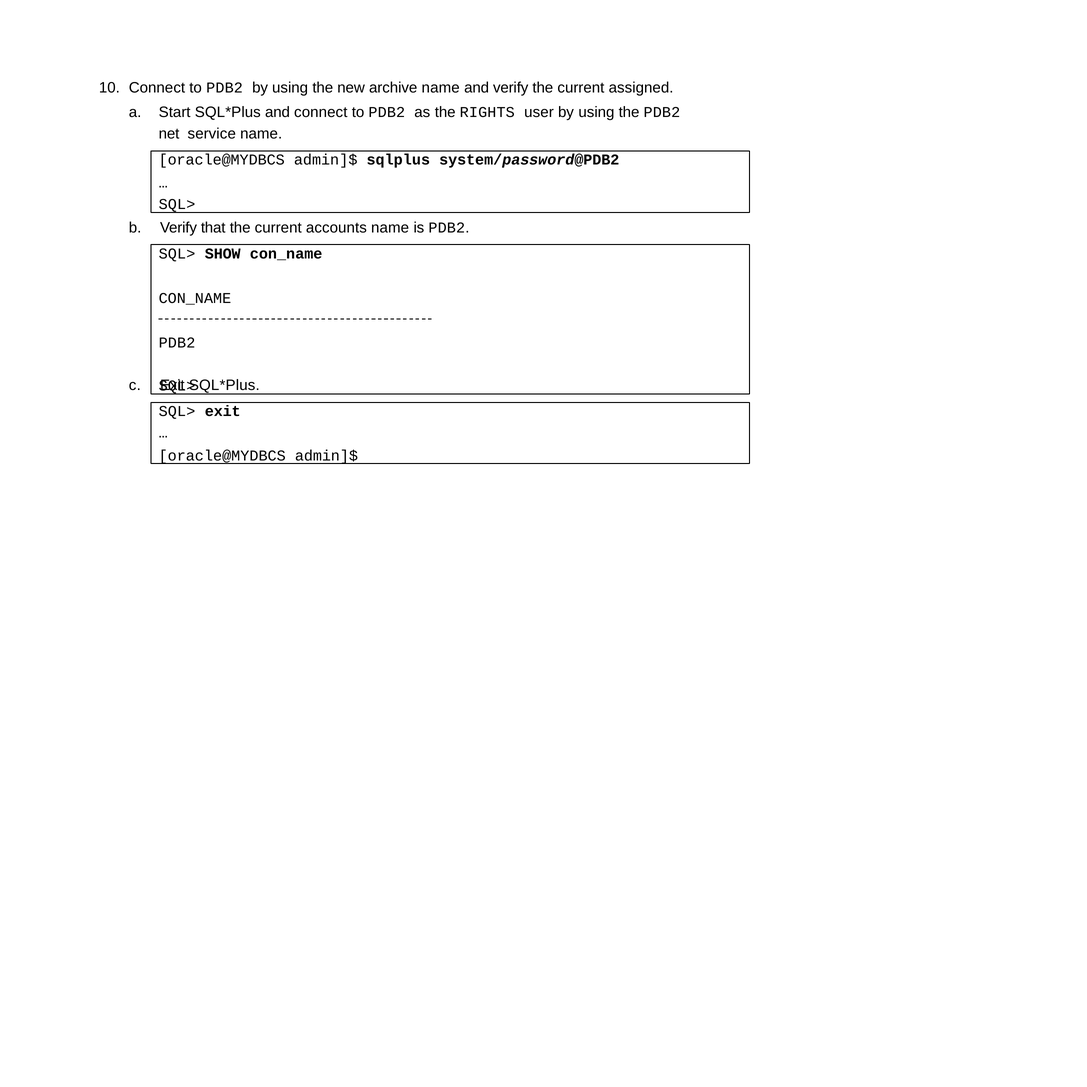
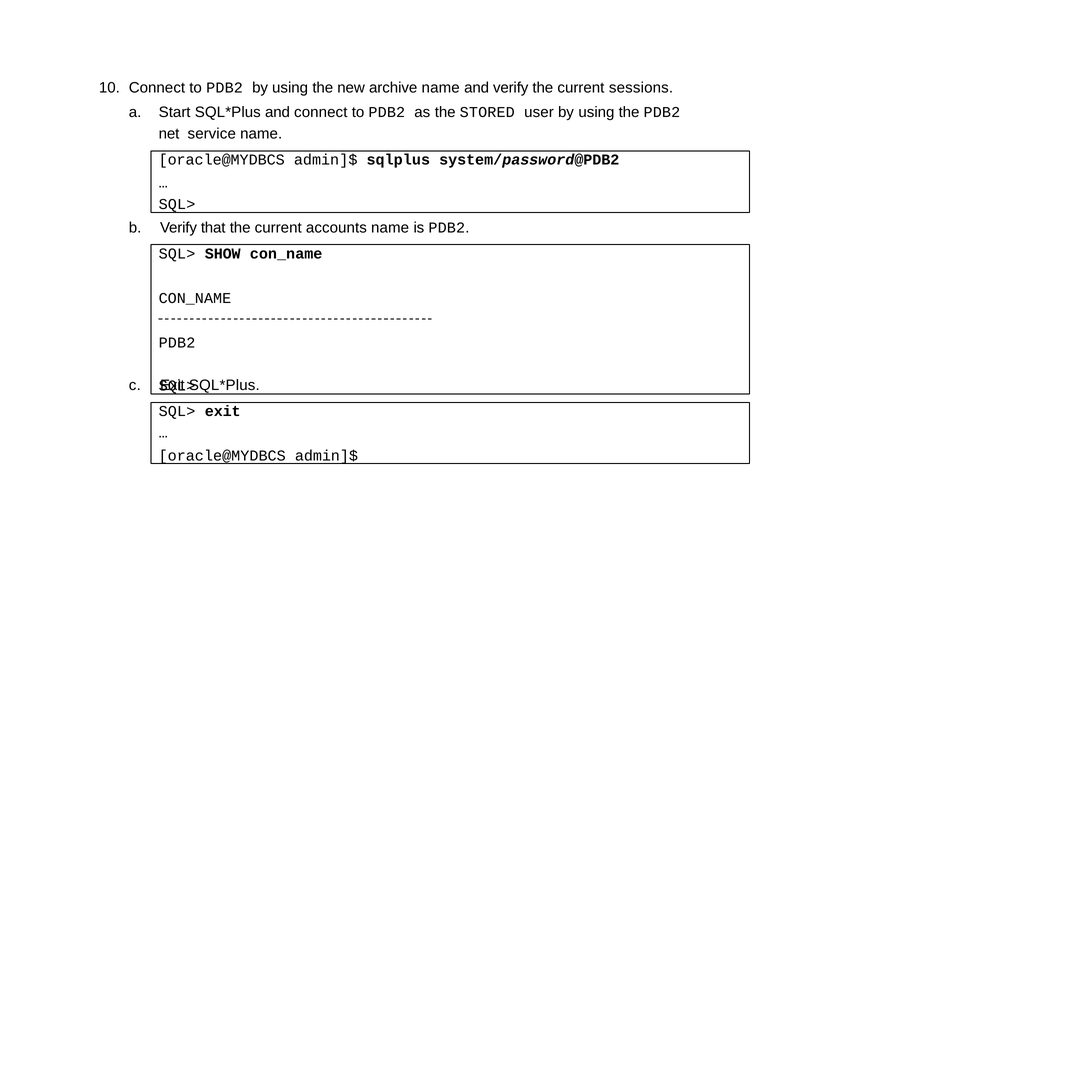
assigned: assigned -> sessions (641, 88)
RIGHTS: RIGHTS -> STORED (487, 112)
